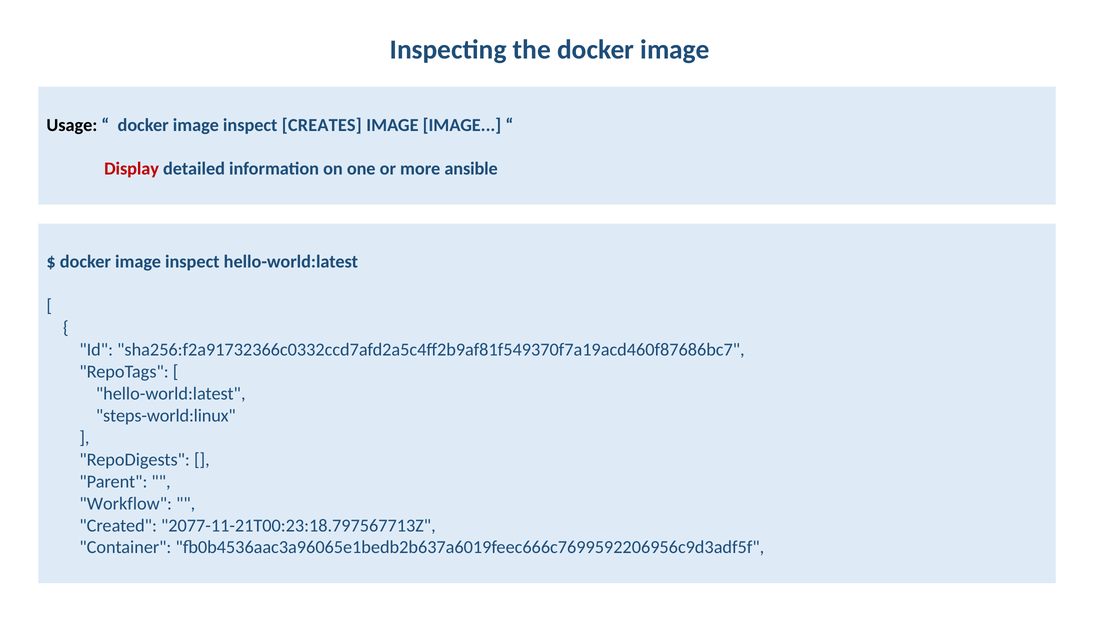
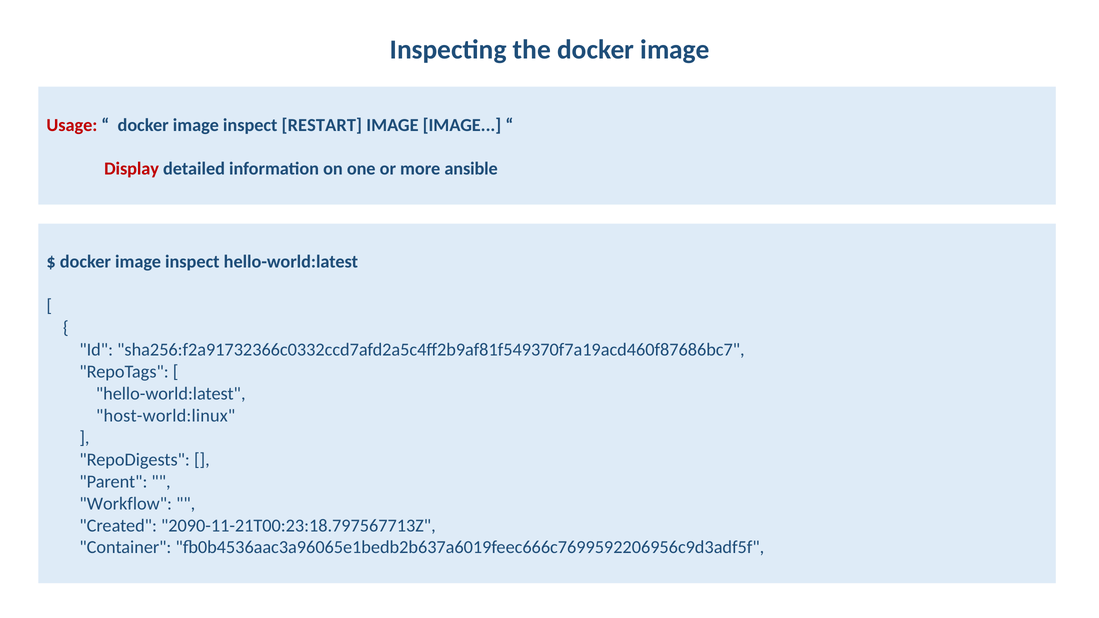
Usage colour: black -> red (72, 125)
CREATES: CREATES -> RESTART (322, 125)
steps-world:linux: steps-world:linux -> host-world:linux (166, 416)
2077-11-21T00:23:18.797567713Z: 2077-11-21T00:23:18.797567713Z -> 2090-11-21T00:23:18.797567713Z (298, 526)
